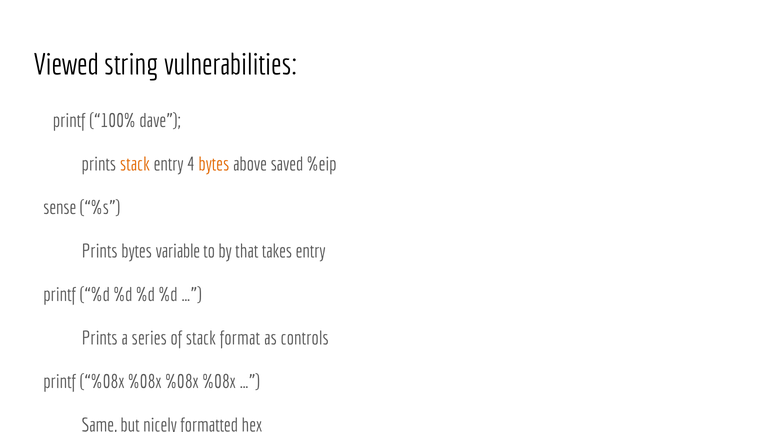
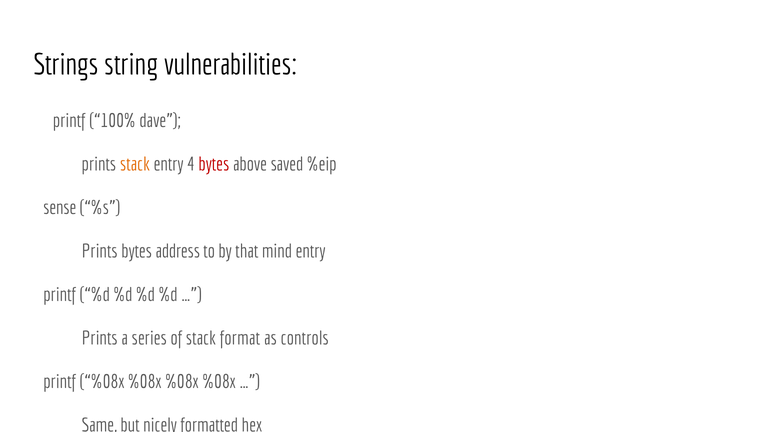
Viewed: Viewed -> Strings (66, 65)
bytes colour: orange -> red (214, 164)
bytes variable: variable -> address (178, 251)
takes: takes -> mind (277, 251)
